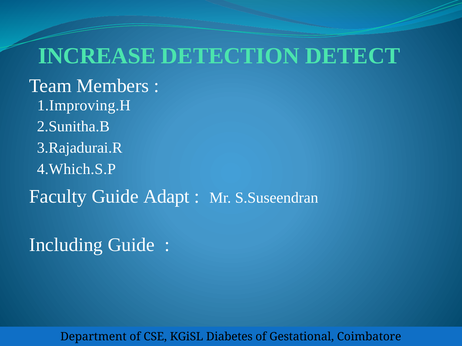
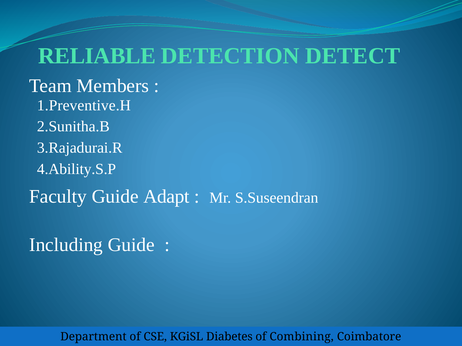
INCREASE: INCREASE -> RELIABLE (97, 56)
1.Improving.H: 1.Improving.H -> 1.Preventive.H (84, 106)
4.Which.S.P: 4.Which.S.P -> 4.Ability.S.P (77, 169)
Gestational: Gestational -> Combining (302, 337)
